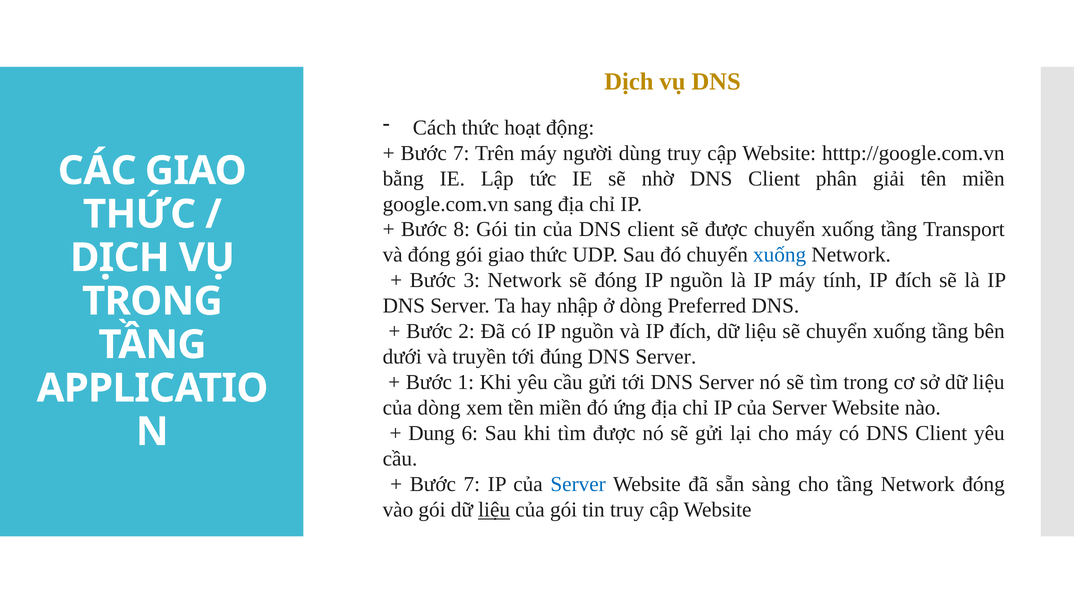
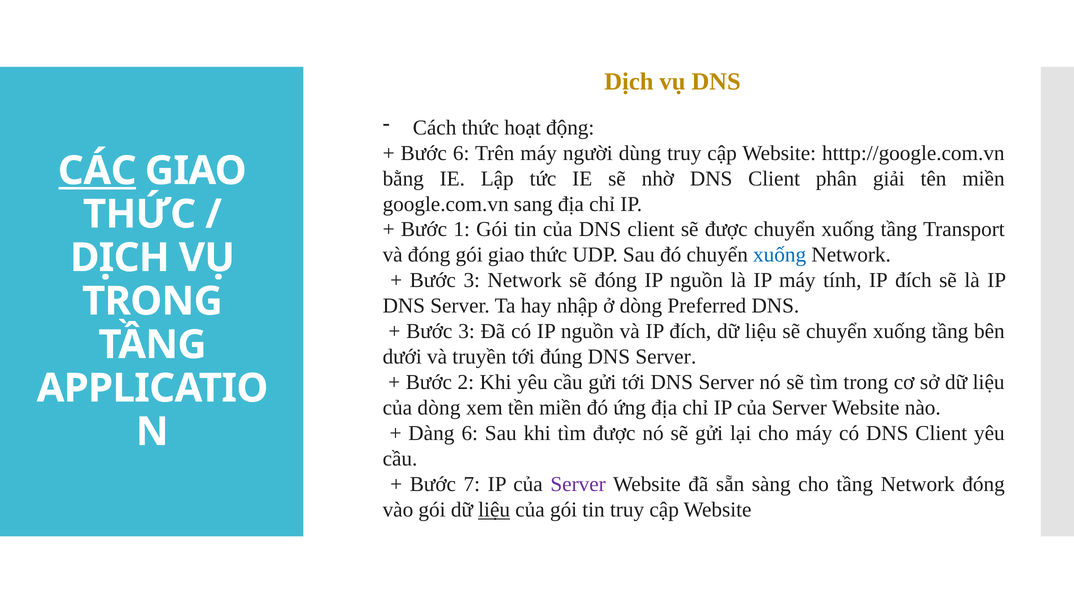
7: 7 -> 6 (461, 153)
CÁC underline: none -> present (97, 171)
8: 8 -> 1 (462, 230)
2: 2 -> 3 (467, 332)
1: 1 -> 2 (466, 383)
Dung: Dung -> Dàng (431, 434)
Server colour: blue -> purple (578, 484)
